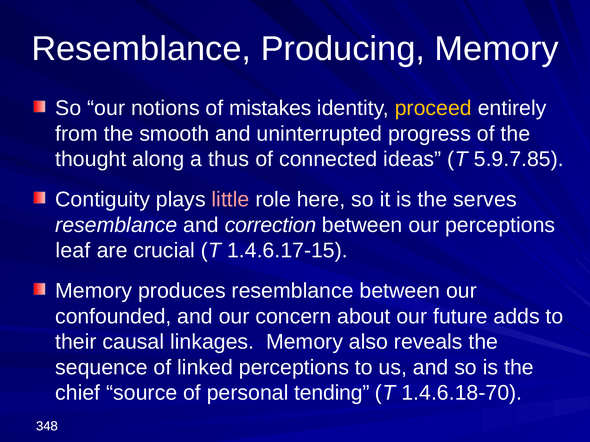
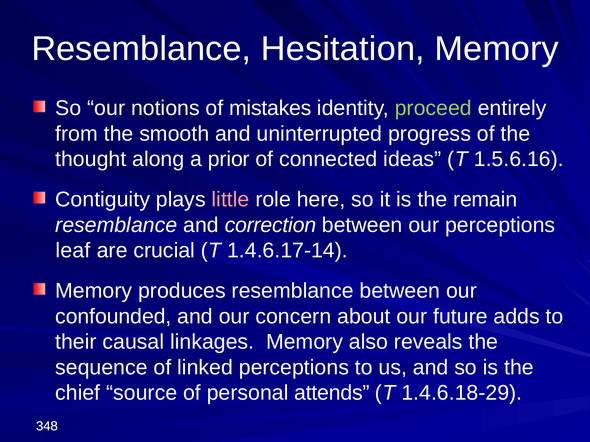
Producing: Producing -> Hesitation (343, 49)
proceed colour: yellow -> light green (433, 108)
thus: thus -> prior (229, 159)
5.9.7.85: 5.9.7.85 -> 1.5.6.16 (519, 159)
serves: serves -> remain (485, 200)
1.4.6.17-15: 1.4.6.17-15 -> 1.4.6.17-14 (287, 251)
tending: tending -> attends (332, 393)
1.4.6.18-70: 1.4.6.18-70 -> 1.4.6.18-29 (462, 393)
